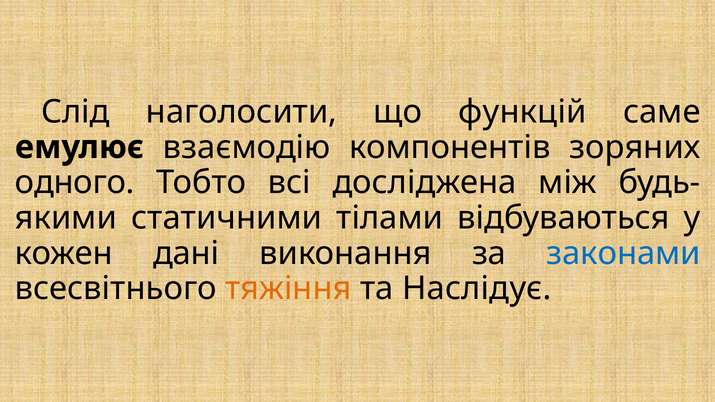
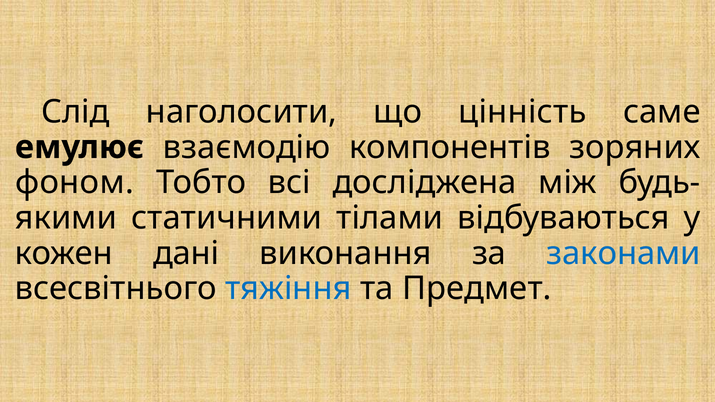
функцій: функцій -> цінність (522, 112)
одного: одного -> фоном (74, 183)
тяжіння colour: orange -> blue (288, 289)
Наслідує: Наслідує -> Предмет (477, 289)
